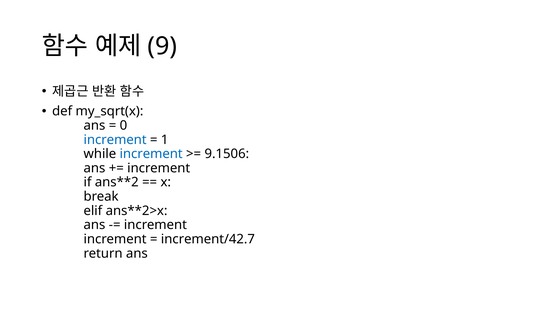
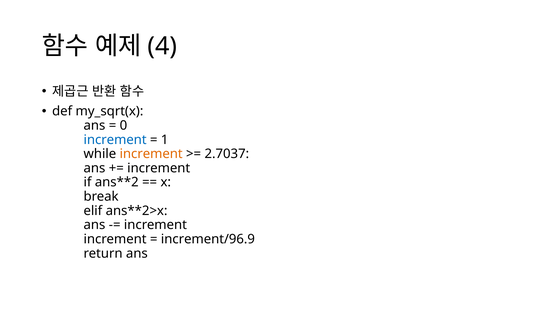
9: 9 -> 4 (162, 46)
increment colour: blue -> orange (151, 154)
9.1506: 9.1506 -> 2.7037 (227, 154)
increment/42.7: increment/42.7 -> increment/96.9 (208, 239)
